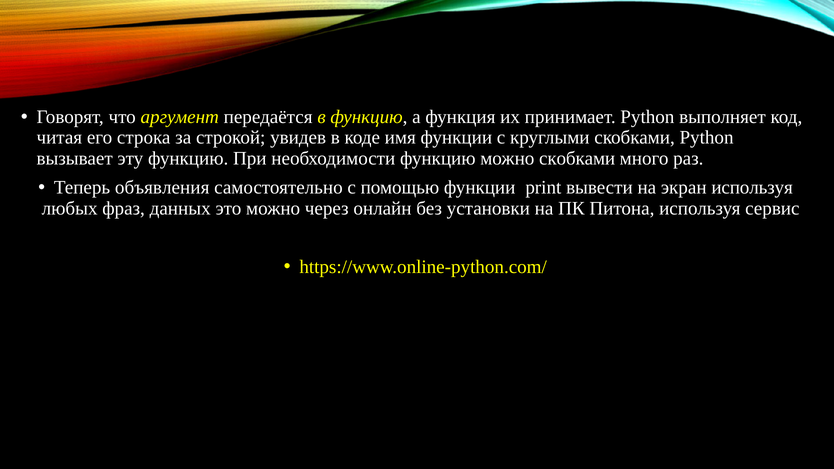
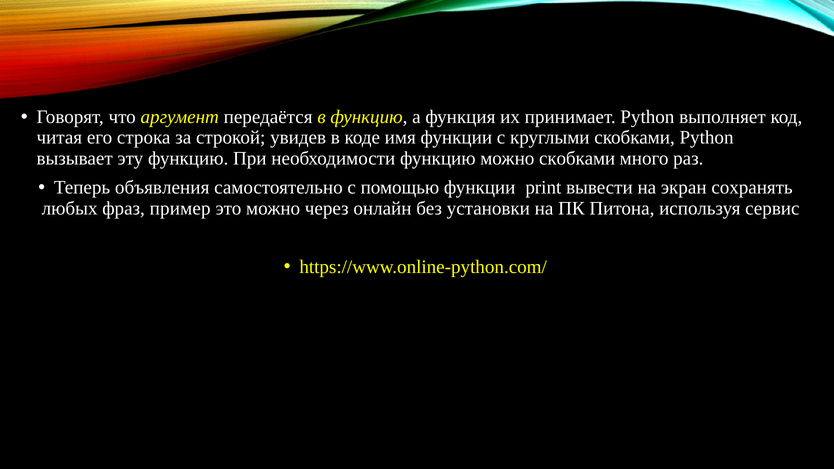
экран используя: используя -> сохранять (752, 188)
данных: данных -> пример (180, 208)
